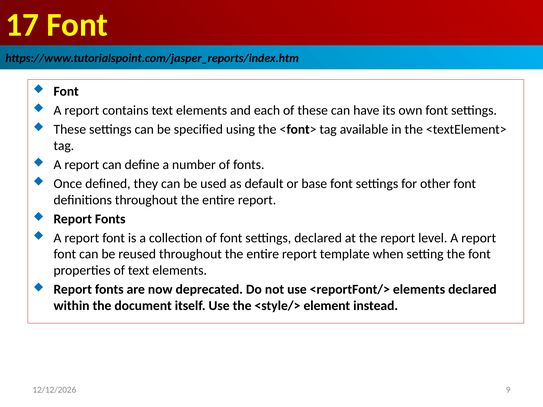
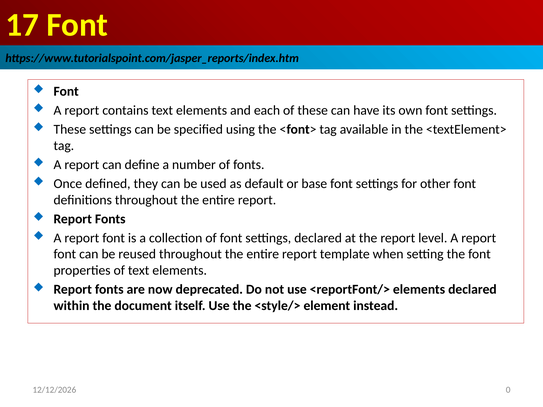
9: 9 -> 0 (508, 390)
